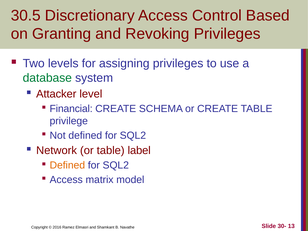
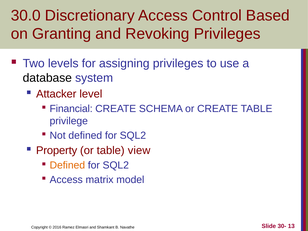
30.5: 30.5 -> 30.0 (26, 15)
database colour: green -> black (47, 78)
Network: Network -> Property (57, 150)
label: label -> view (139, 150)
